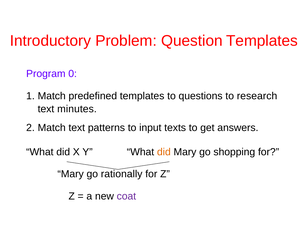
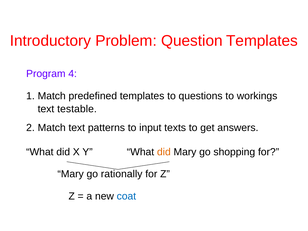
0: 0 -> 4 (73, 74)
research: research -> workings (257, 96)
minutes: minutes -> testable (77, 109)
coat colour: purple -> blue (126, 196)
